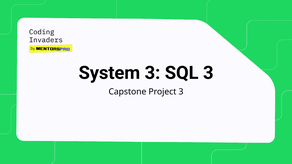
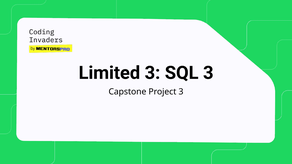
System: System -> Limited (109, 73)
